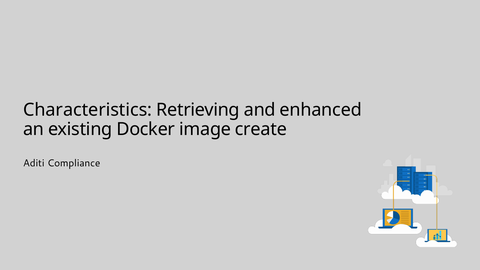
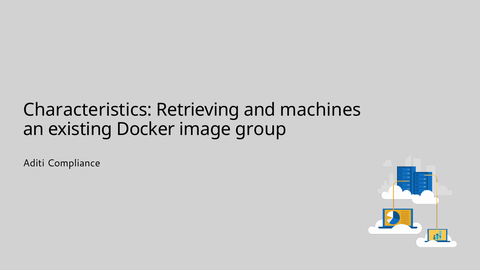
enhanced: enhanced -> machines (321, 110)
create: create -> group (261, 129)
